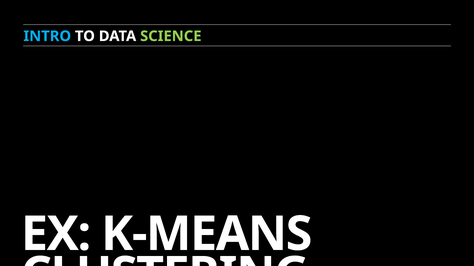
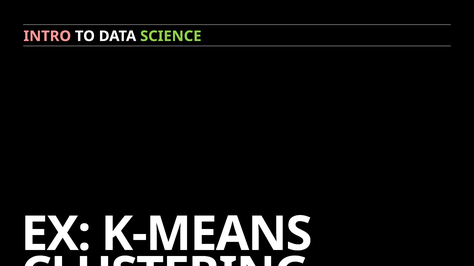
INTRO colour: light blue -> pink (47, 36)
